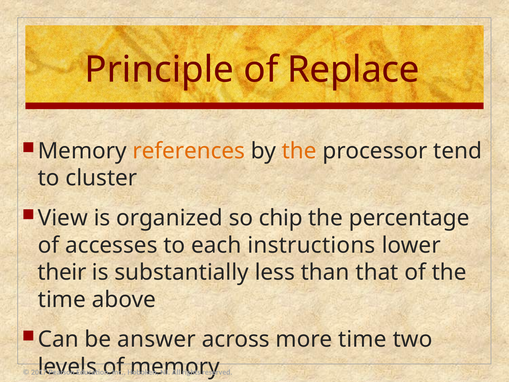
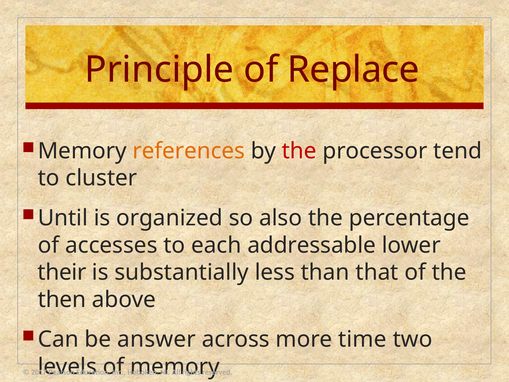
the colour: orange -> red (299, 151)
View: View -> Until (63, 218)
chip: chip -> also (281, 218)
instructions: instructions -> addressable (312, 245)
time: time -> then (62, 299)
